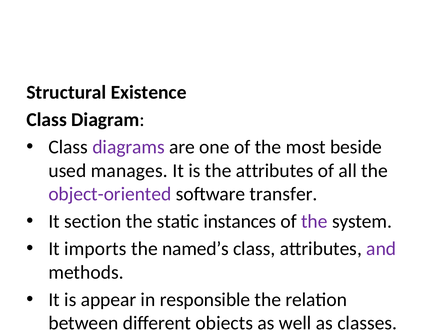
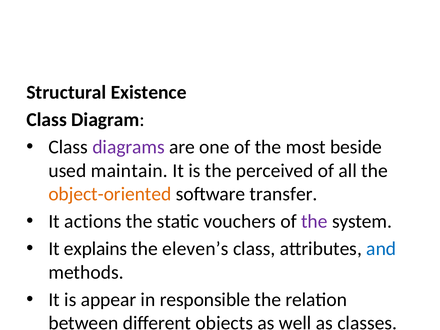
manages: manages -> maintain (129, 171)
the attributes: attributes -> perceived (275, 171)
object-oriented colour: purple -> orange (110, 194)
section: section -> actions (93, 221)
instances: instances -> vouchers (240, 221)
imports: imports -> explains (96, 249)
named’s: named’s -> eleven’s (195, 249)
and colour: purple -> blue (381, 249)
